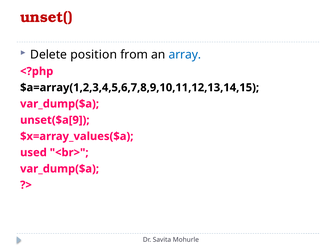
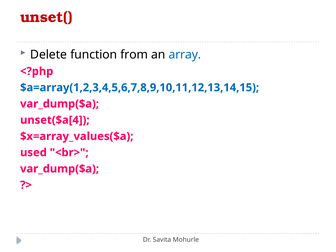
position: position -> function (94, 55)
$a=array(1,2,3,4,5,6,7,8,9,10,11,12,13,14,15 colour: black -> blue (140, 88)
unset($a[9: unset($a[9 -> unset($a[4 (55, 120)
